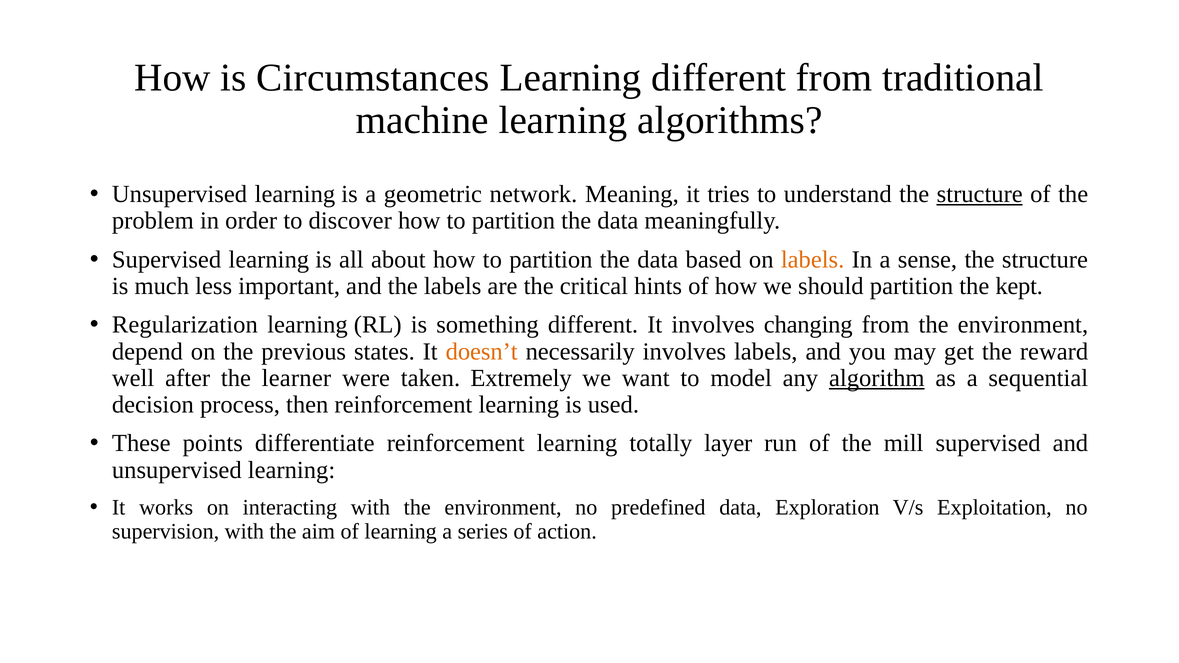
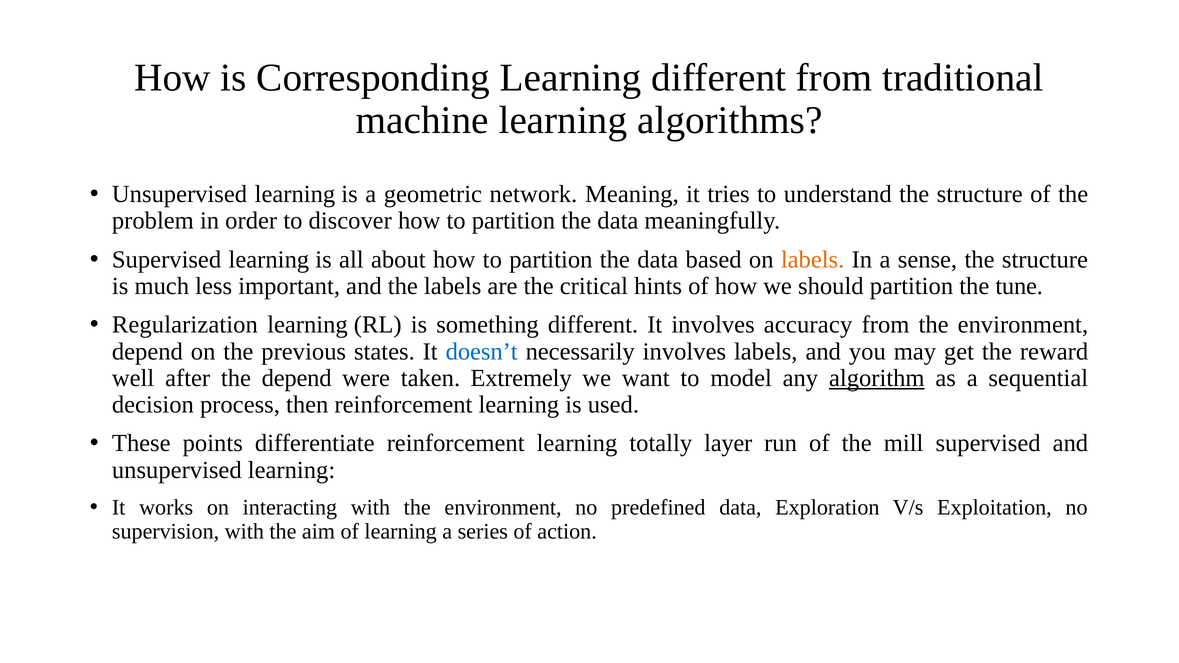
Circumstances: Circumstances -> Corresponding (373, 78)
structure underline: present -> none (980, 194)
kept: kept -> tune (1019, 286)
changing: changing -> accuracy (808, 325)
doesn’t colour: orange -> blue (482, 352)
the learner: learner -> depend (297, 378)
